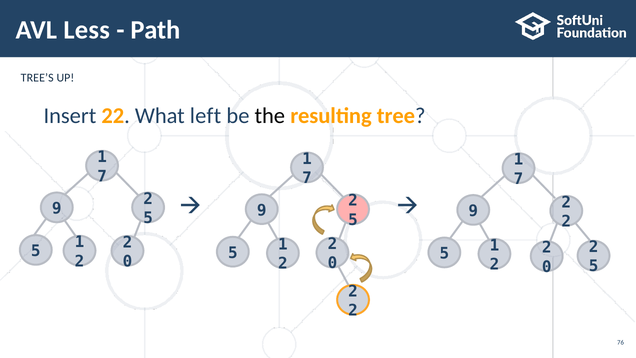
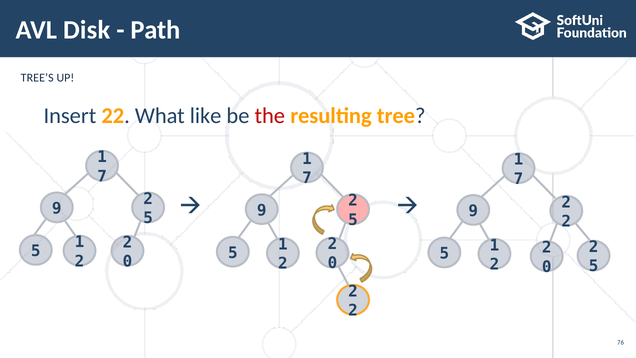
Less: Less -> Disk (87, 30)
left: left -> like (206, 116)
the colour: black -> red (270, 116)
